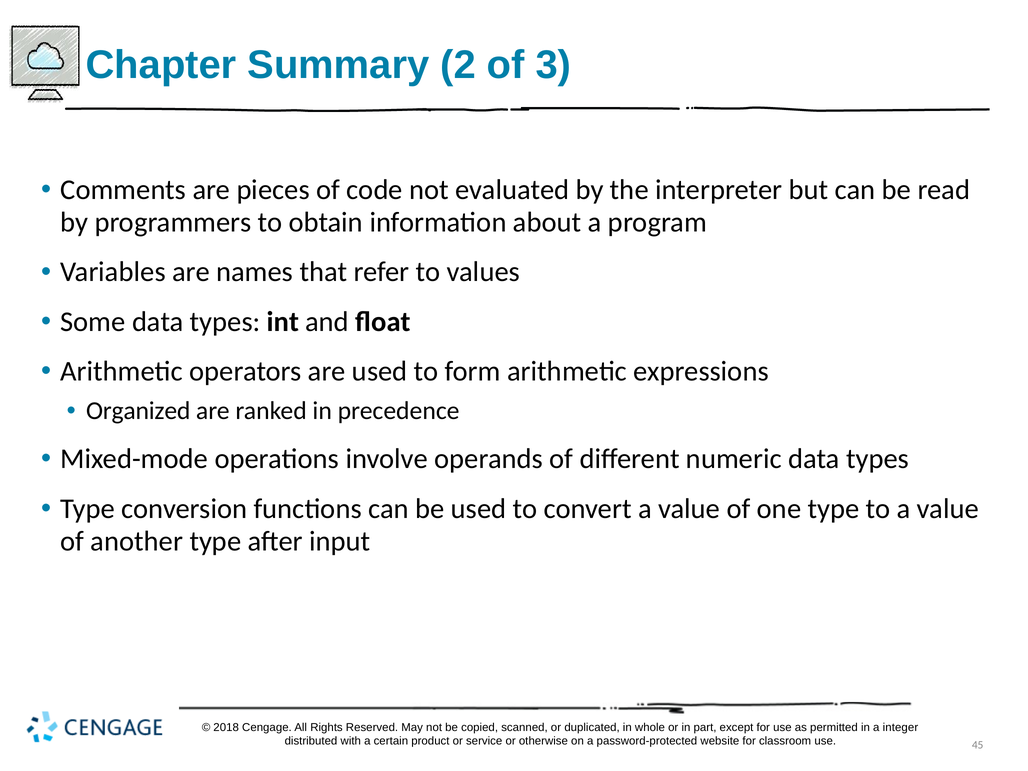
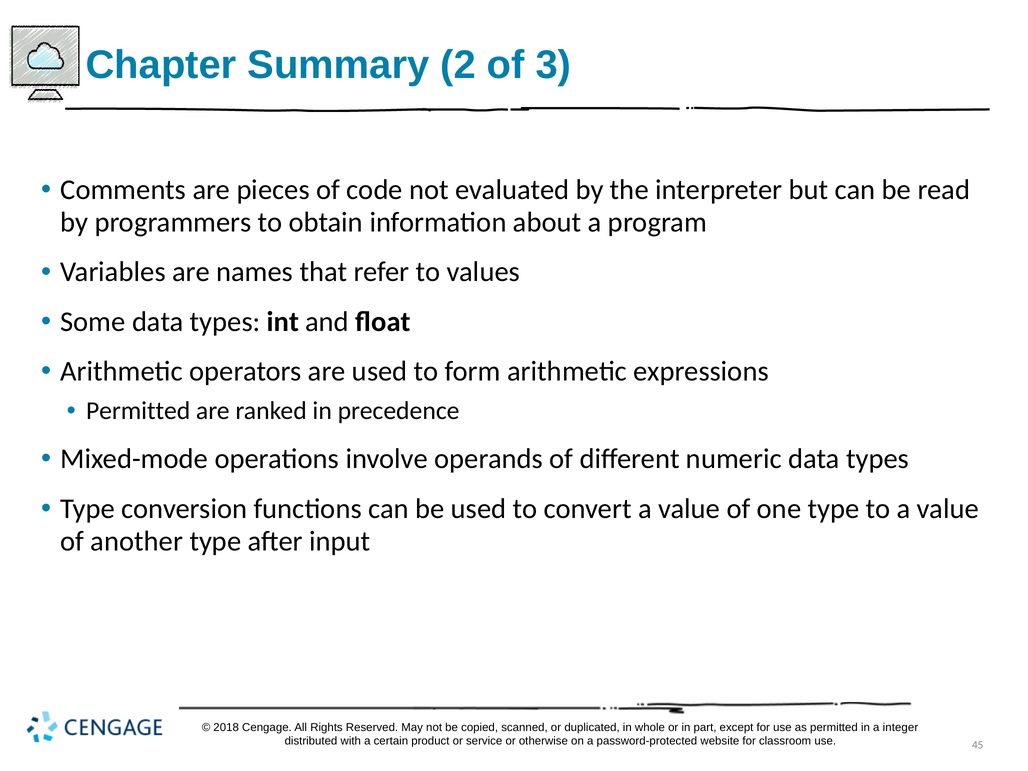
Organized: Organized -> Permitted (138, 411)
